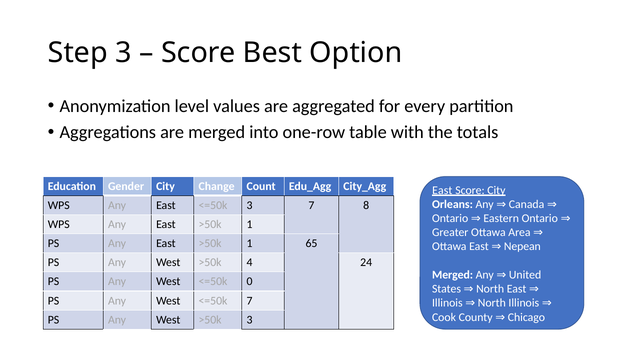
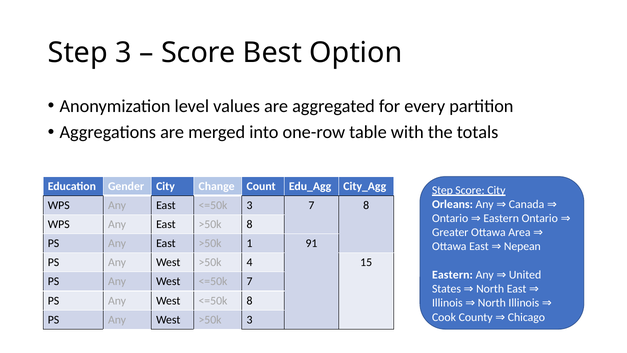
East: East -> Step (442, 190)
1: 1 -> 8 (250, 224)
65: 65 -> 91 (311, 243)
24: 24 -> 15 (366, 262)
Merged: Merged -> Eastern (452, 275)
<=50k 0: 0 -> 7 (250, 281)
<=50k 7: 7 -> 8 (250, 300)
